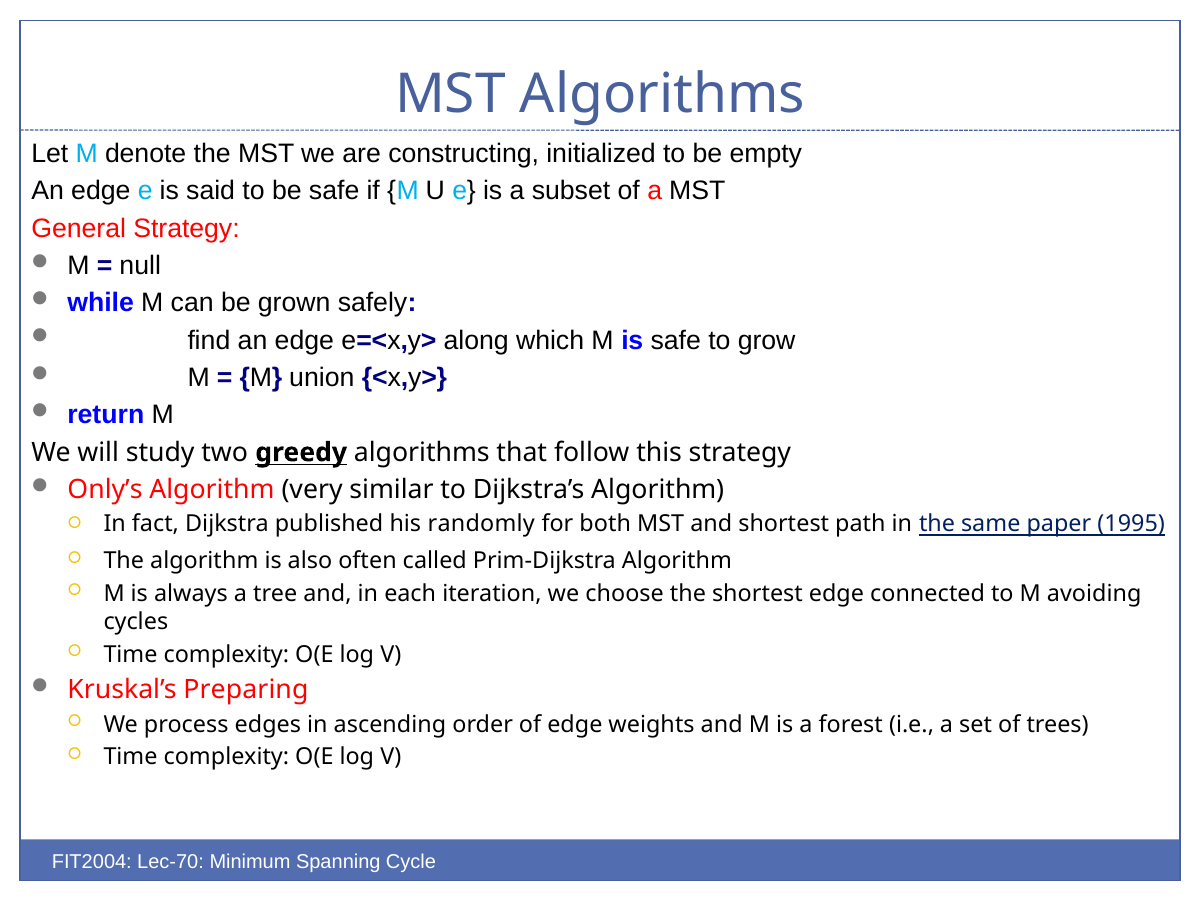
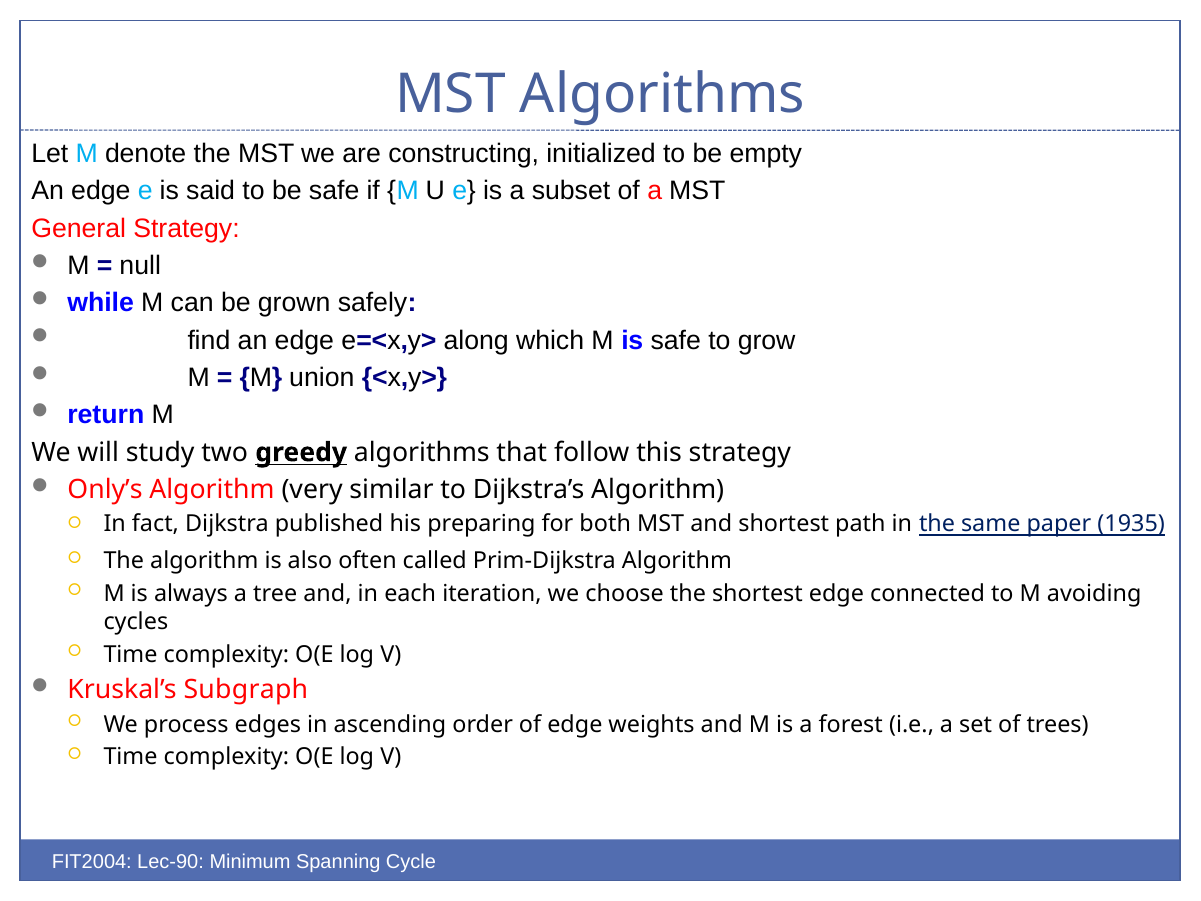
randomly: randomly -> preparing (481, 524)
1995: 1995 -> 1935 (1131, 524)
Preparing: Preparing -> Subgraph (246, 690)
Lec-70: Lec-70 -> Lec-90 (171, 861)
